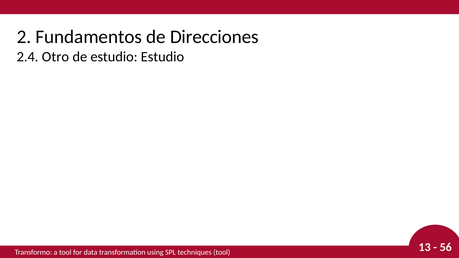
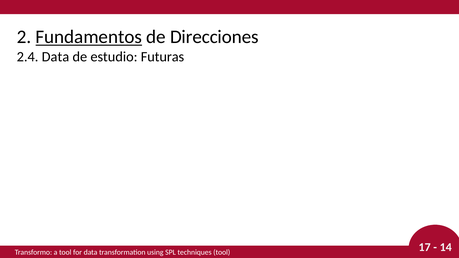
Fundamentos underline: none -> present (89, 37)
2.4 Otro: Otro -> Data (55, 57)
estudio Estudio: Estudio -> Futuras (162, 57)
13: 13 -> 17 (425, 247)
56: 56 -> 14 (446, 247)
